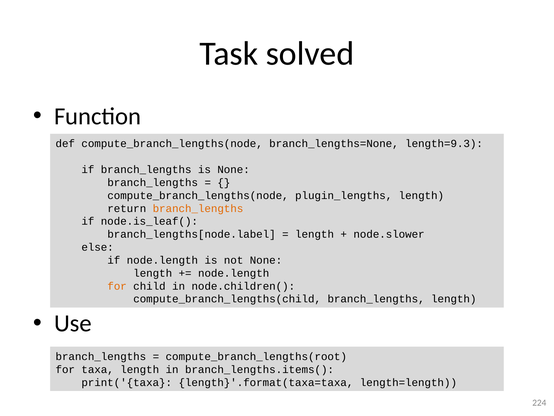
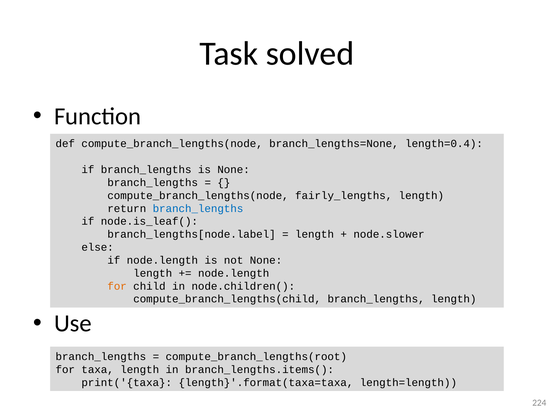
length=9.3: length=9.3 -> length=0.4 (444, 144)
plugin_lengths: plugin_lengths -> fairly_lengths (344, 195)
branch_lengths colour: orange -> blue (198, 208)
